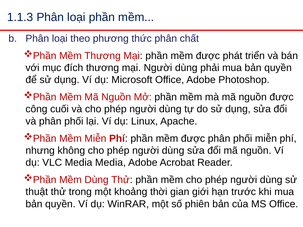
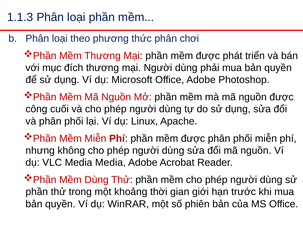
chất: chất -> chơi (189, 39)
thuật: thuật -> phần (37, 192)
